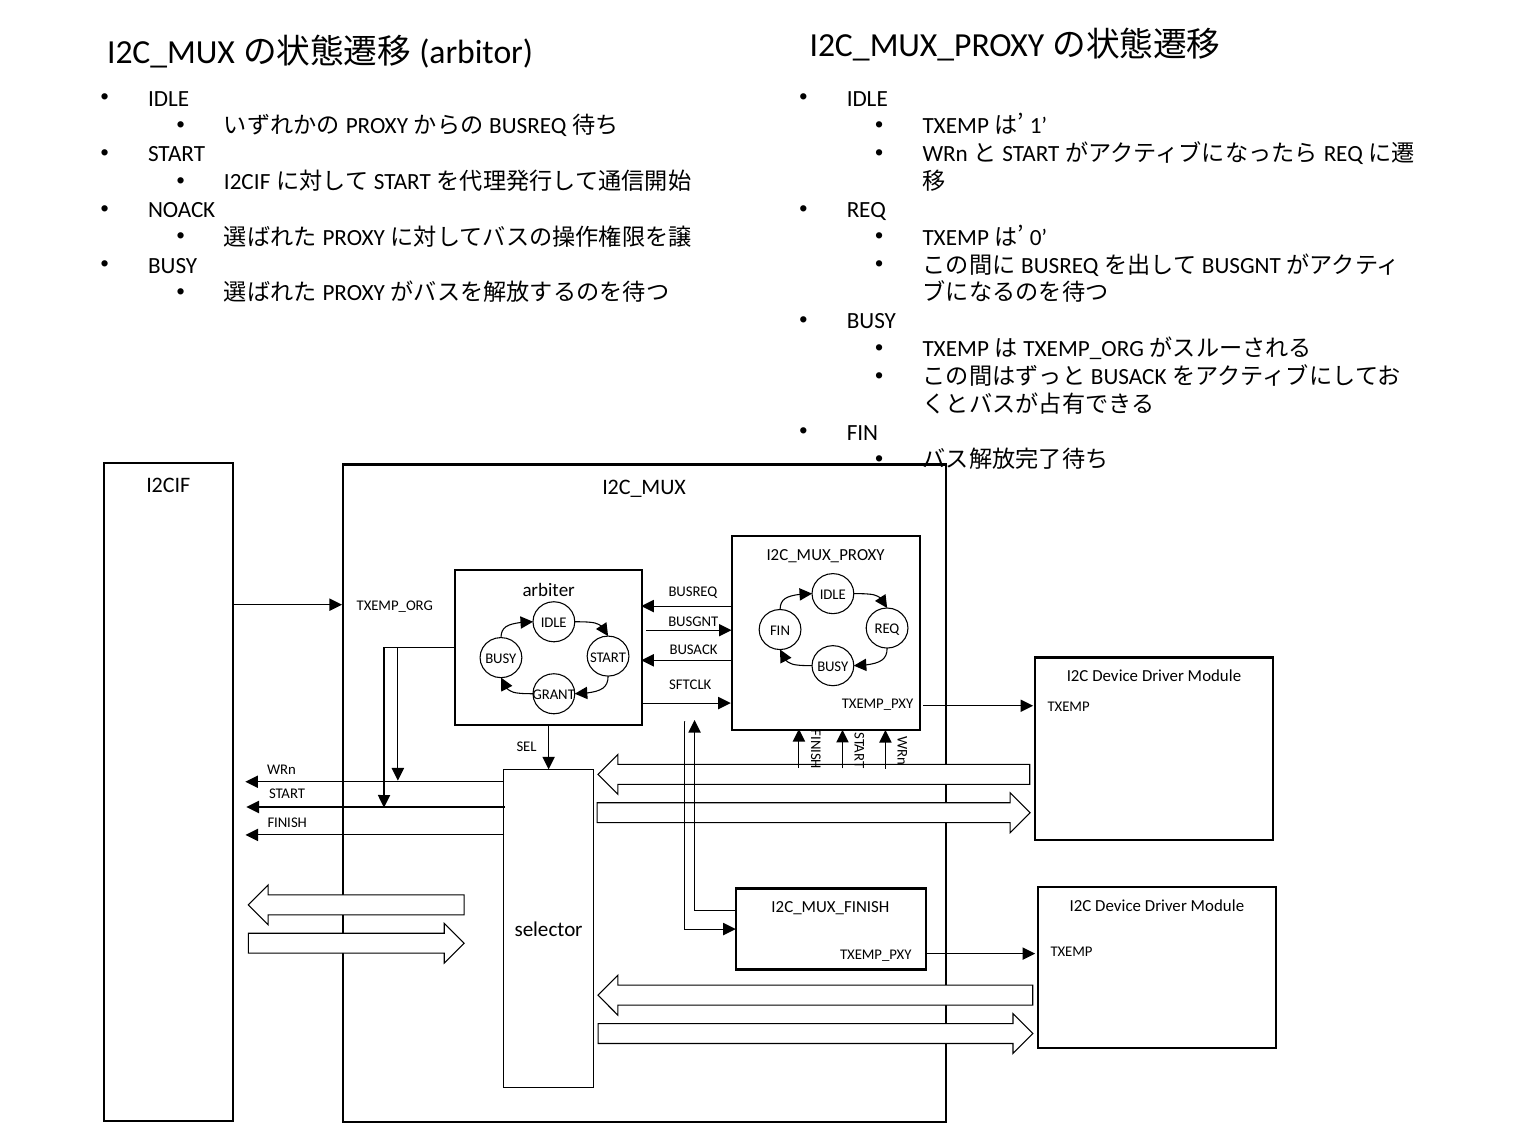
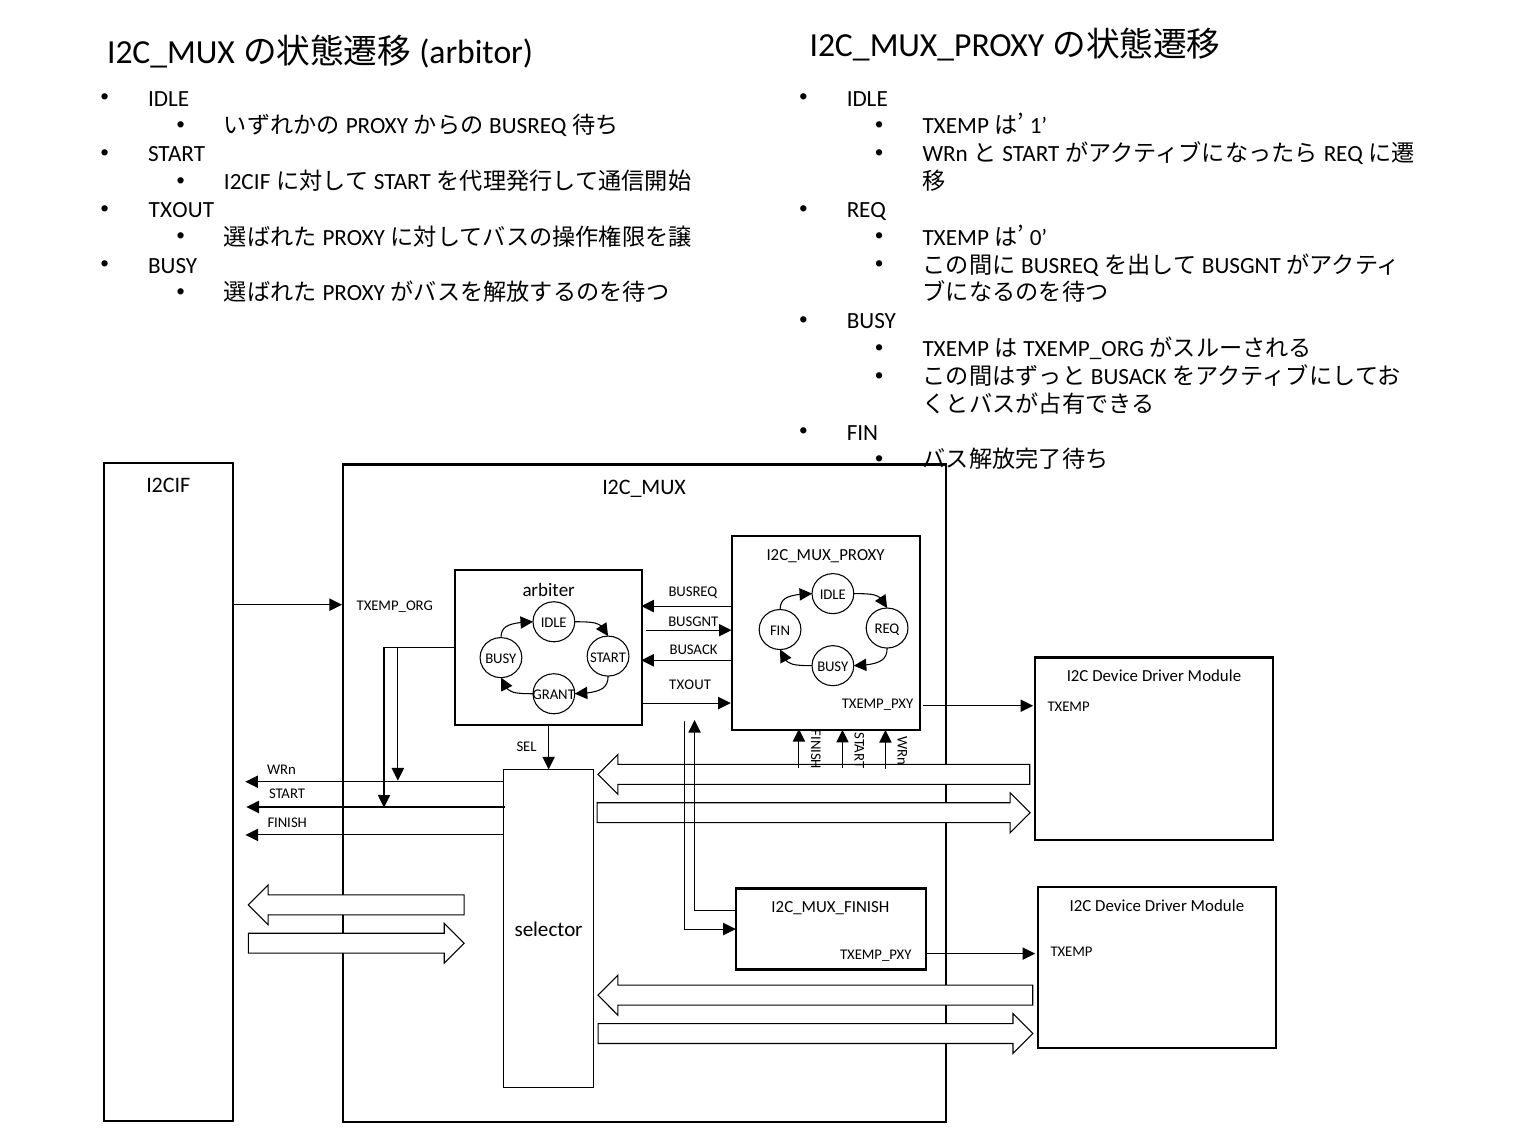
NOACK: NOACK -> TXOUT (181, 210)
SFTCLK: SFTCLK -> TXOUT (690, 684)
